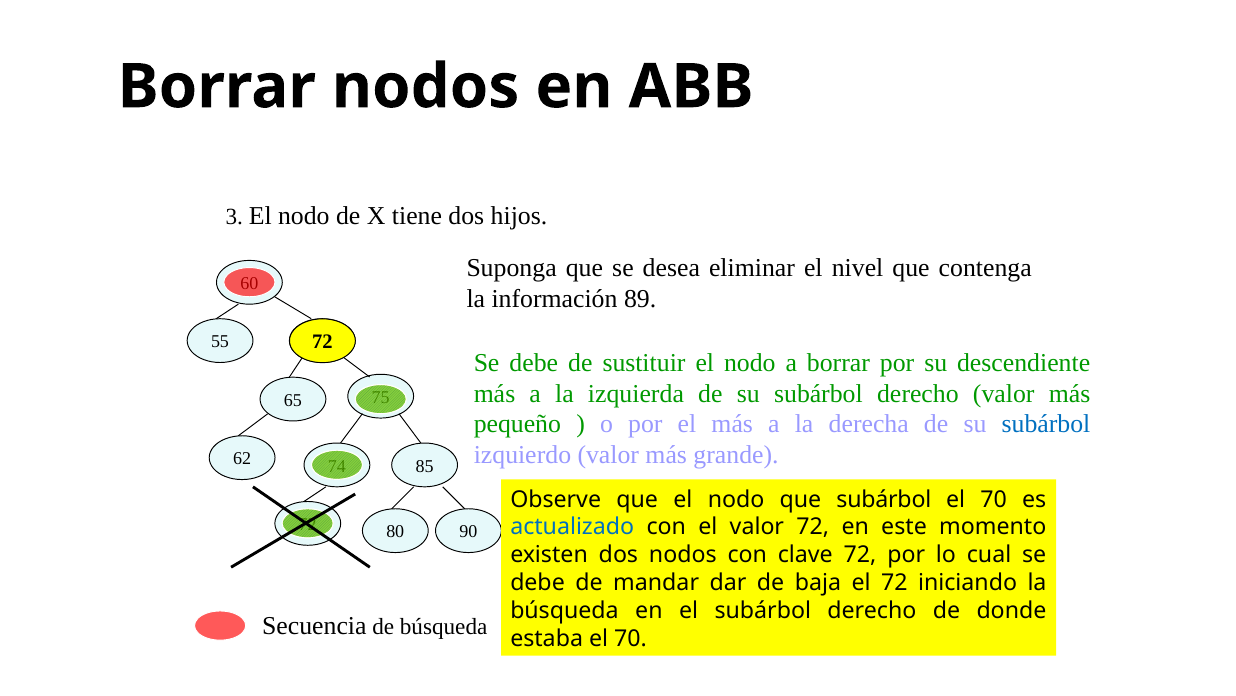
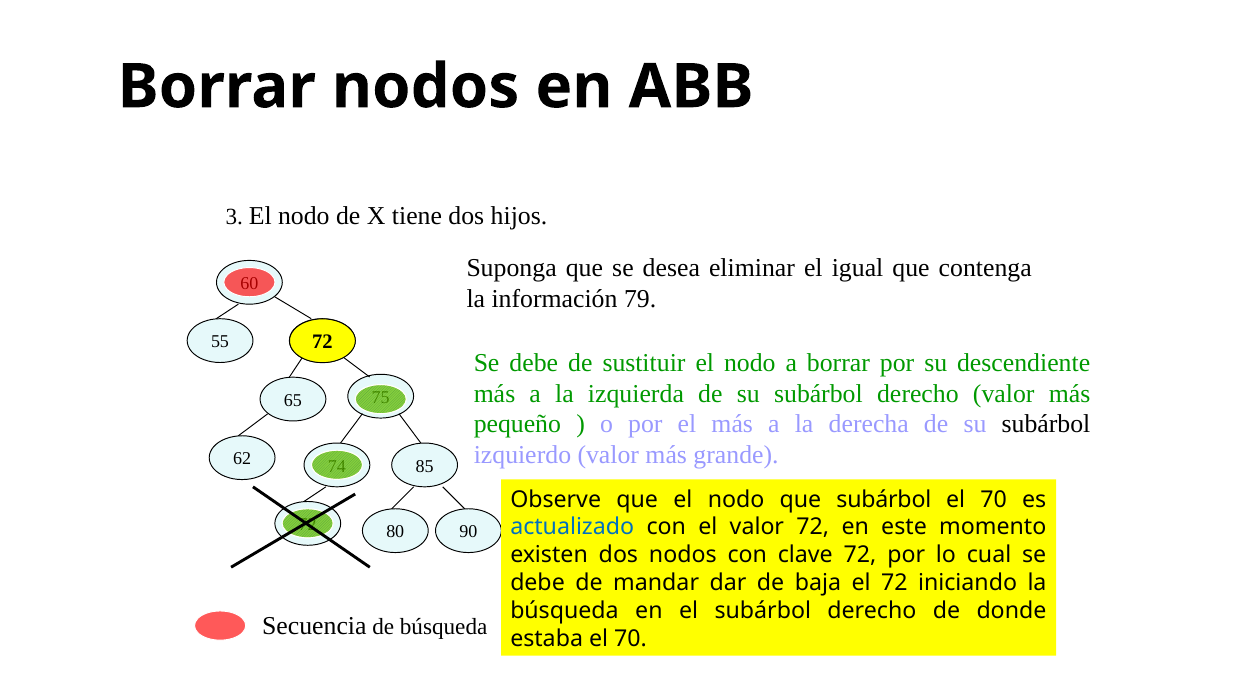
nivel: nivel -> igual (858, 267)
89: 89 -> 79 (640, 298)
subárbol colour: blue -> black (1046, 424)
